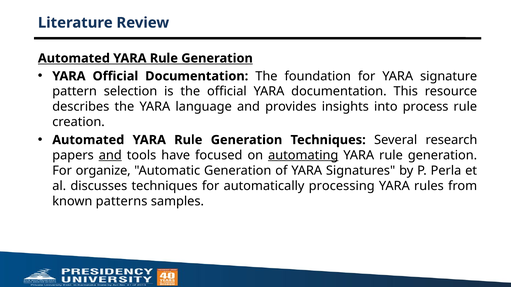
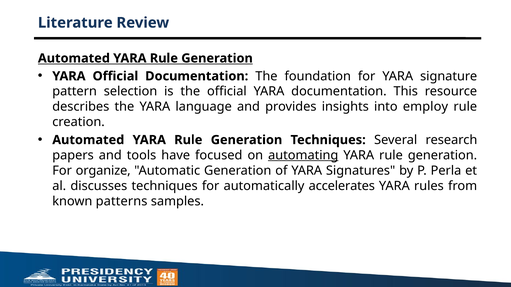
process: process -> employ (425, 107)
and underline: present -> none (110, 155)
processing: processing -> accelerates (342, 186)
